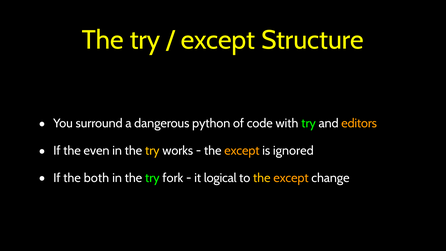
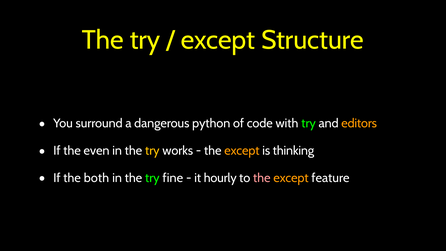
ignored: ignored -> thinking (293, 151)
fork: fork -> fine (173, 178)
logical: logical -> hourly (220, 178)
the colour: yellow -> pink (262, 178)
change: change -> feature (330, 178)
